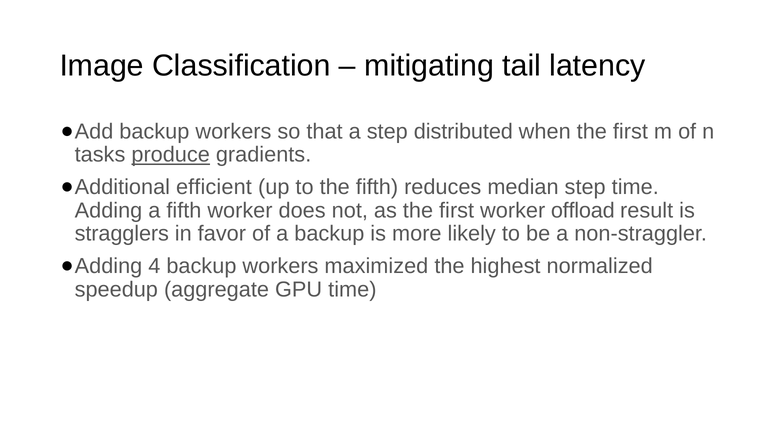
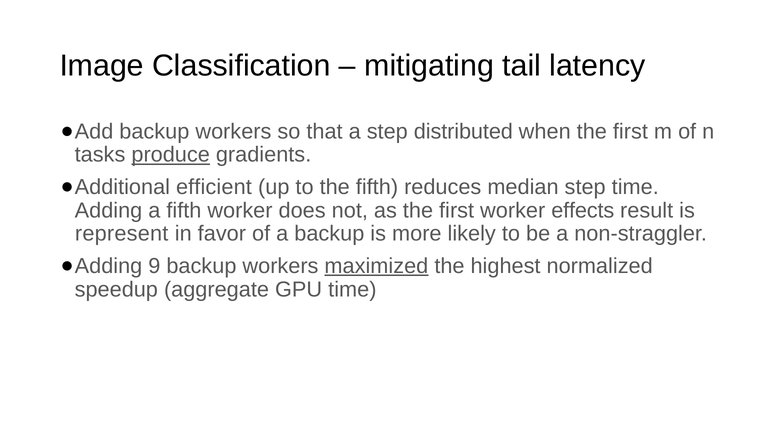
offload: offload -> effects (583, 211)
stragglers: stragglers -> represent (122, 234)
4: 4 -> 9 (154, 266)
maximized underline: none -> present (376, 266)
